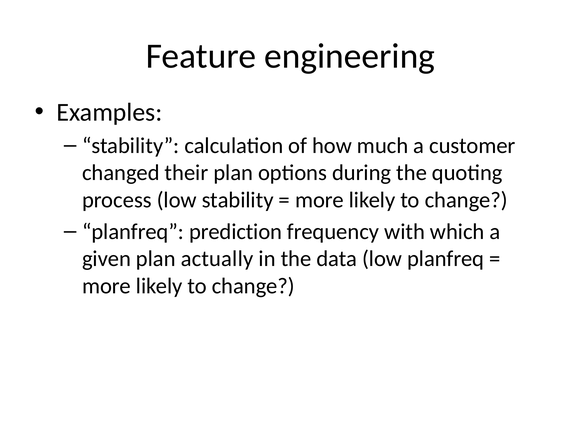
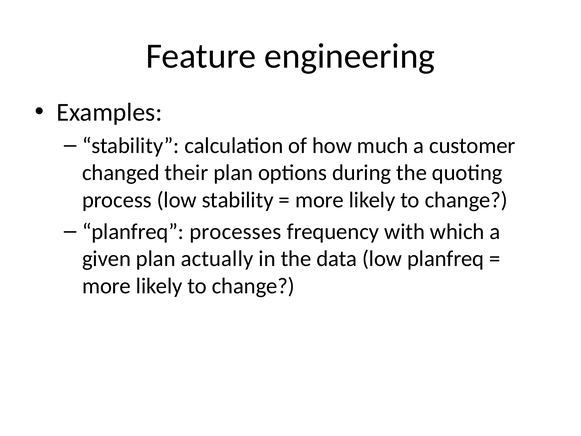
prediction: prediction -> processes (235, 231)
